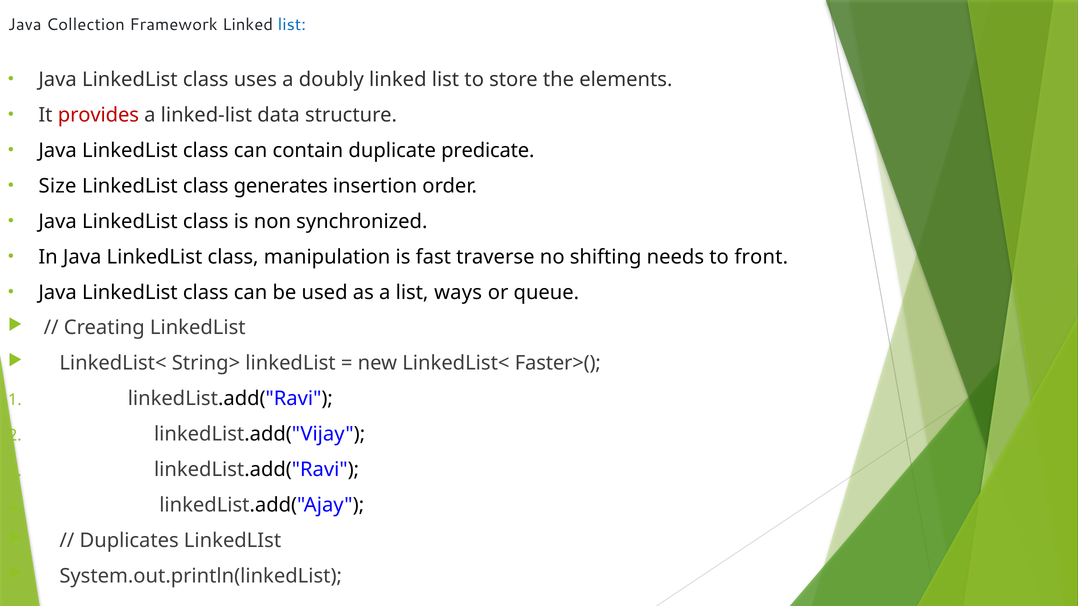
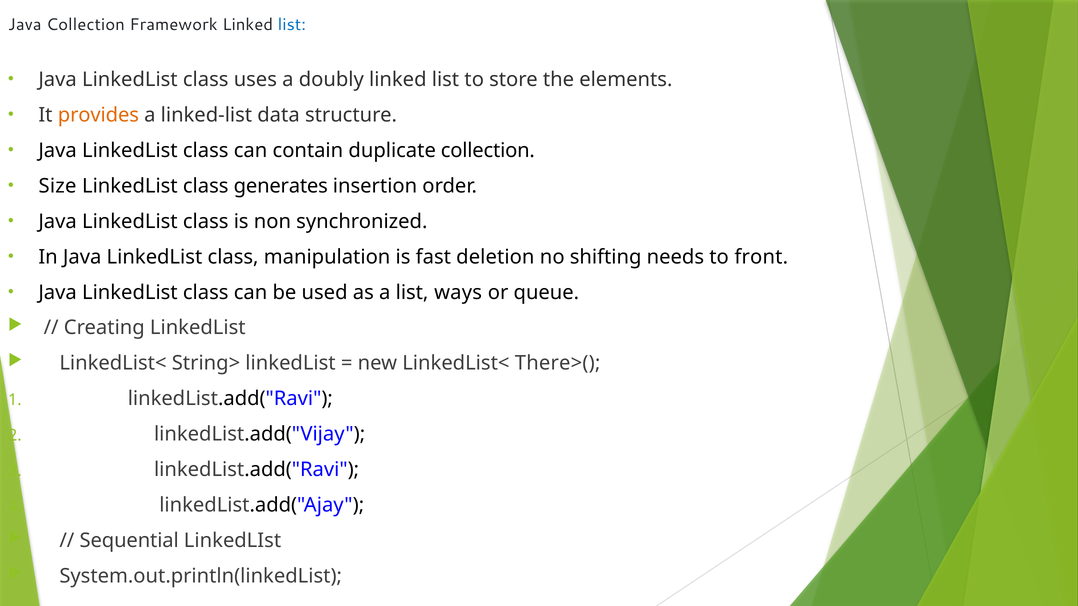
provides colour: red -> orange (98, 115)
duplicate predicate: predicate -> collection (488, 151)
traverse: traverse -> deletion (495, 257)
Faster>(: Faster>( -> There>( (558, 364)
Duplicates: Duplicates -> Sequential (129, 541)
